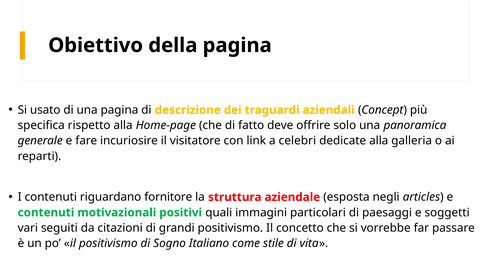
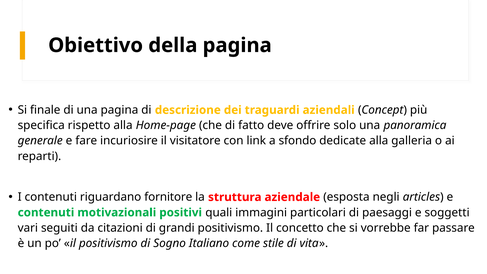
usato: usato -> finale (45, 110)
celebri: celebri -> sfondo (297, 141)
